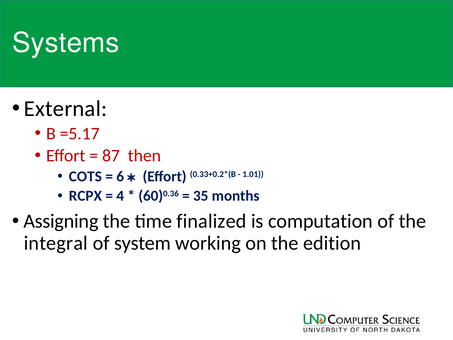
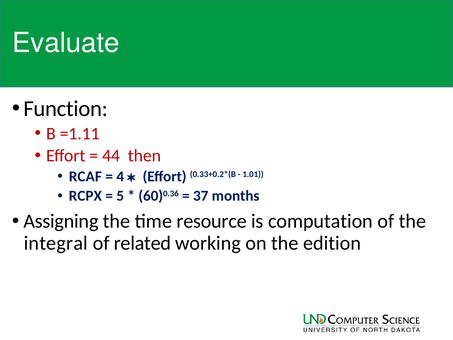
Systems: Systems -> Evaluate (66, 43)
External: External -> Function (66, 108)
=5.17: =5.17 -> =1.11 (80, 133)
87: 87 -> 44 (111, 156)
COTS: COTS -> RCAF (85, 176)
6: 6 -> 4 (120, 176)
4: 4 -> 5 (120, 196)
35: 35 -> 37 (201, 196)
finalized: finalized -> resource (212, 221)
system: system -> related (143, 243)
